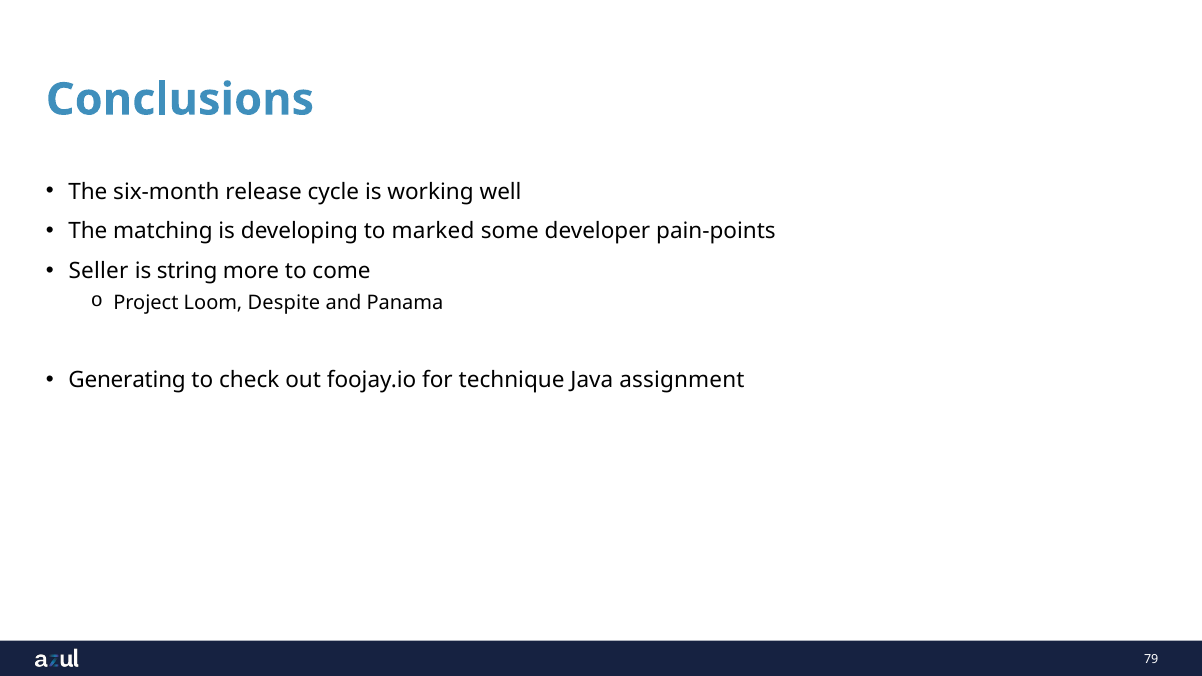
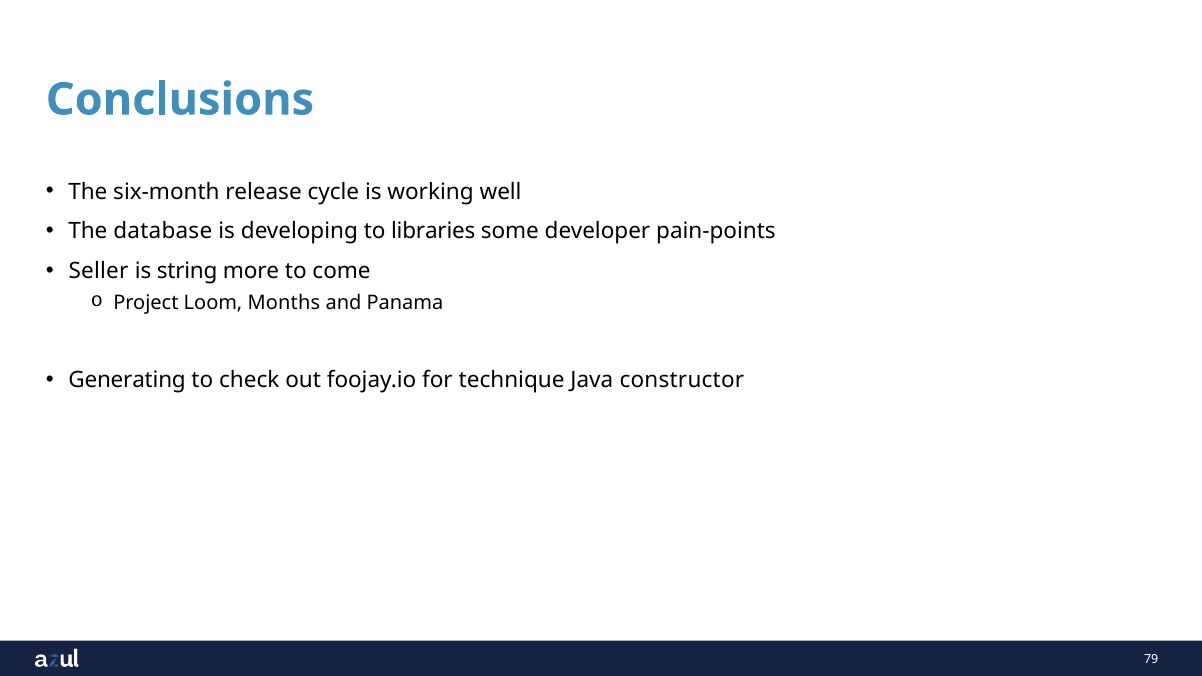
matching: matching -> database (163, 231)
marked: marked -> libraries (433, 231)
Despite: Despite -> Months (284, 302)
assignment: assignment -> constructor (682, 380)
